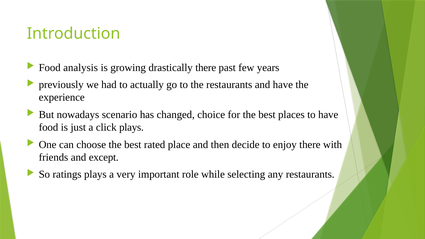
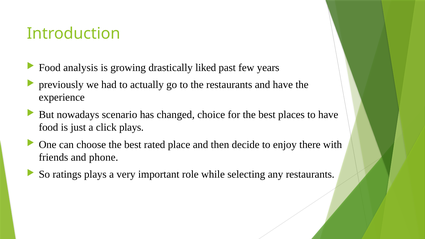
drastically there: there -> liked (206, 68)
except: except -> phone (104, 157)
